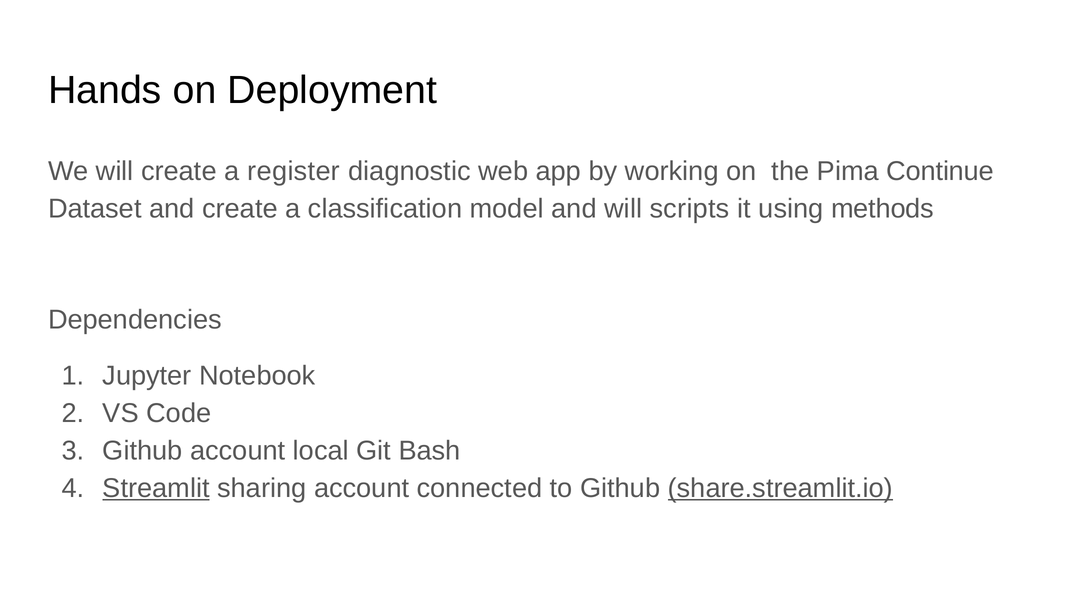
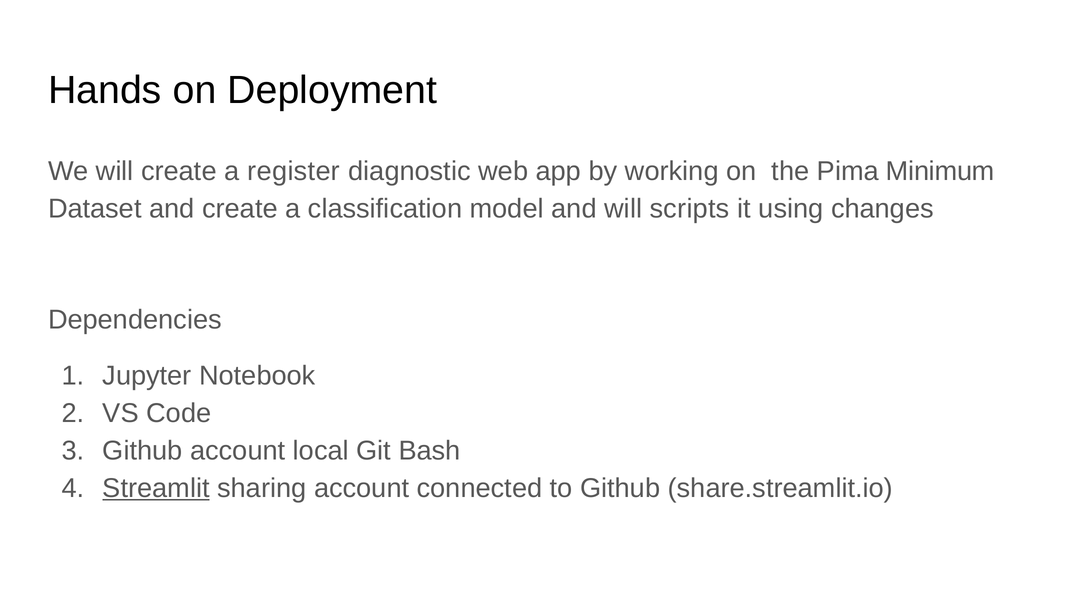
Continue: Continue -> Minimum (940, 171)
methods: methods -> changes (882, 209)
share.streamlit.io underline: present -> none (780, 489)
